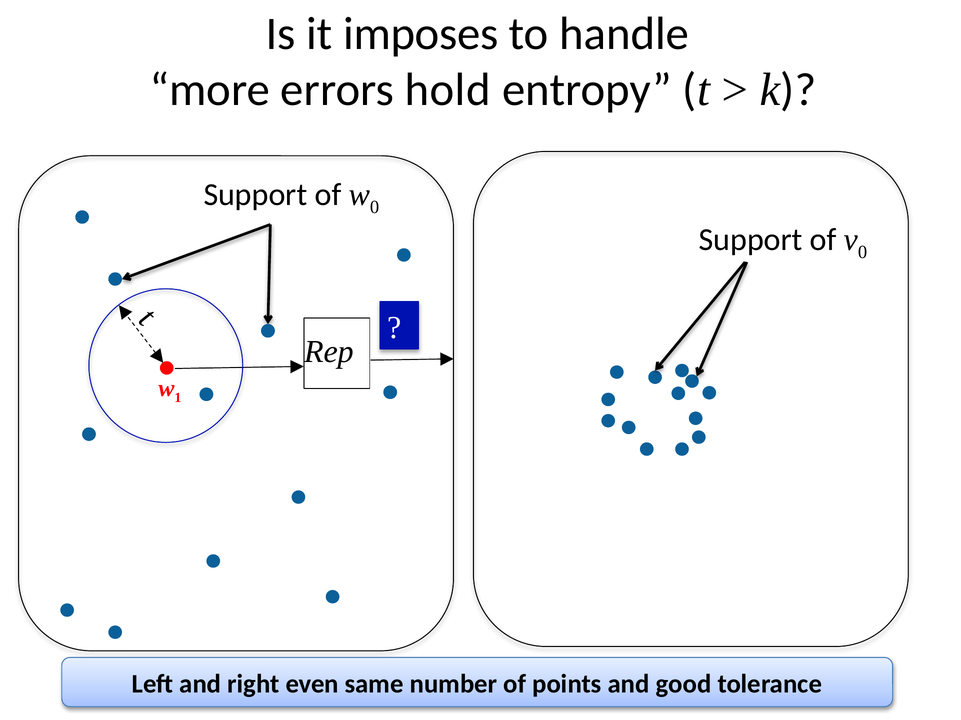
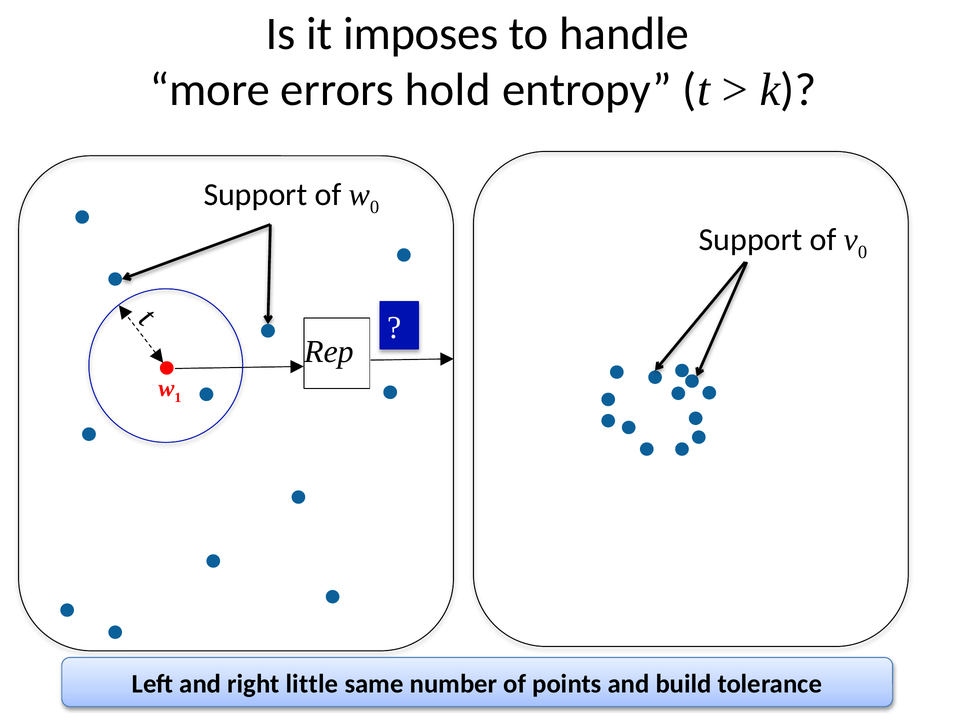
even: even -> little (312, 685)
good: good -> build (684, 685)
